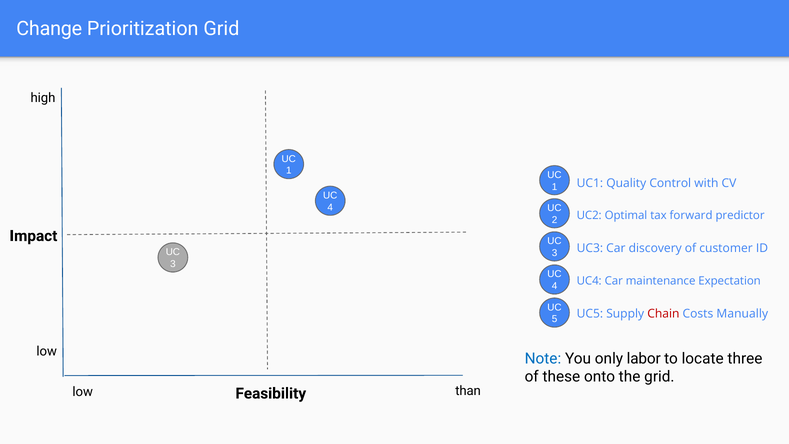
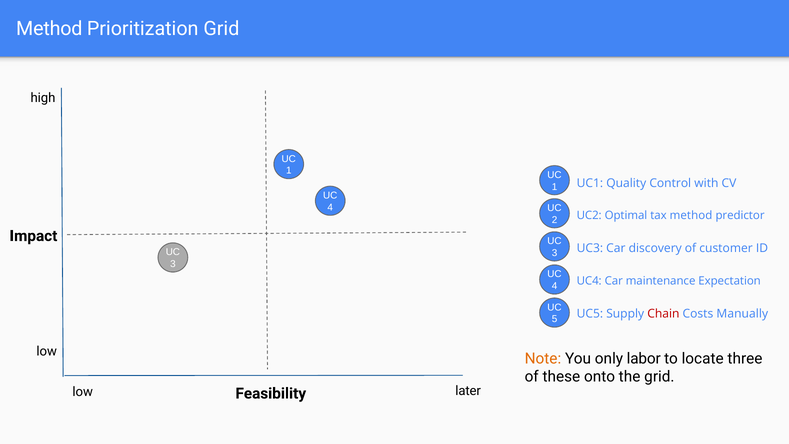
Change: Change -> Method (49, 29)
tax forward: forward -> method (691, 215)
Note colour: blue -> orange (543, 358)
than: than -> later (468, 391)
